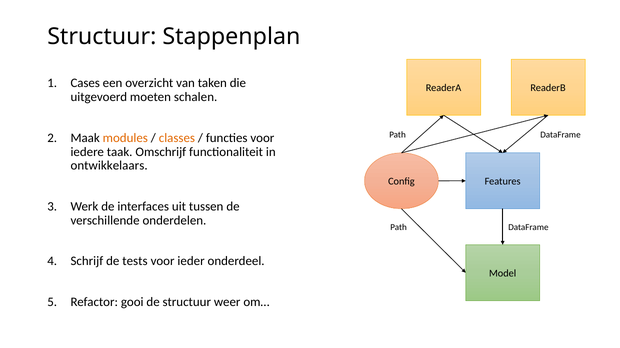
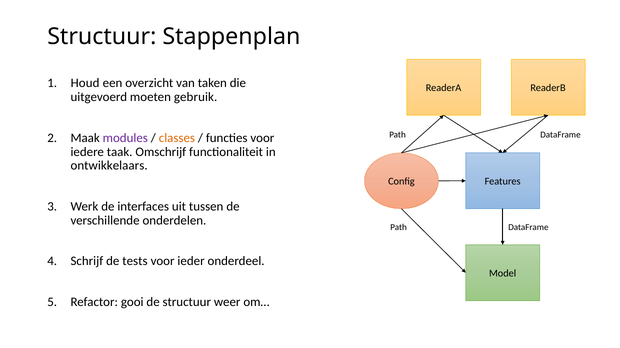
Cases: Cases -> Houd (85, 83)
schalen: schalen -> gebruik (196, 97)
modules colour: orange -> purple (125, 138)
